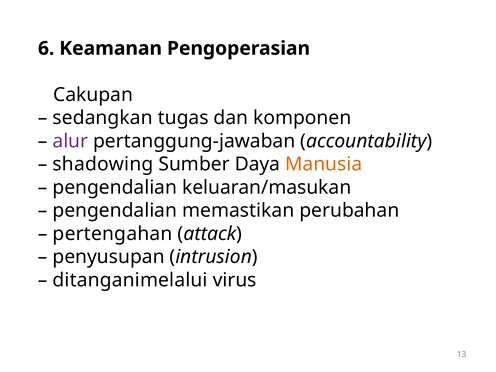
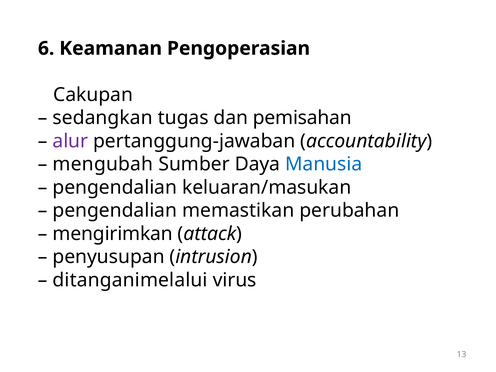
komponen: komponen -> pemisahan (302, 118)
shadowing: shadowing -> mengubah (103, 164)
Manusia colour: orange -> blue (324, 164)
pertengahan: pertengahan -> mengirimkan (113, 234)
